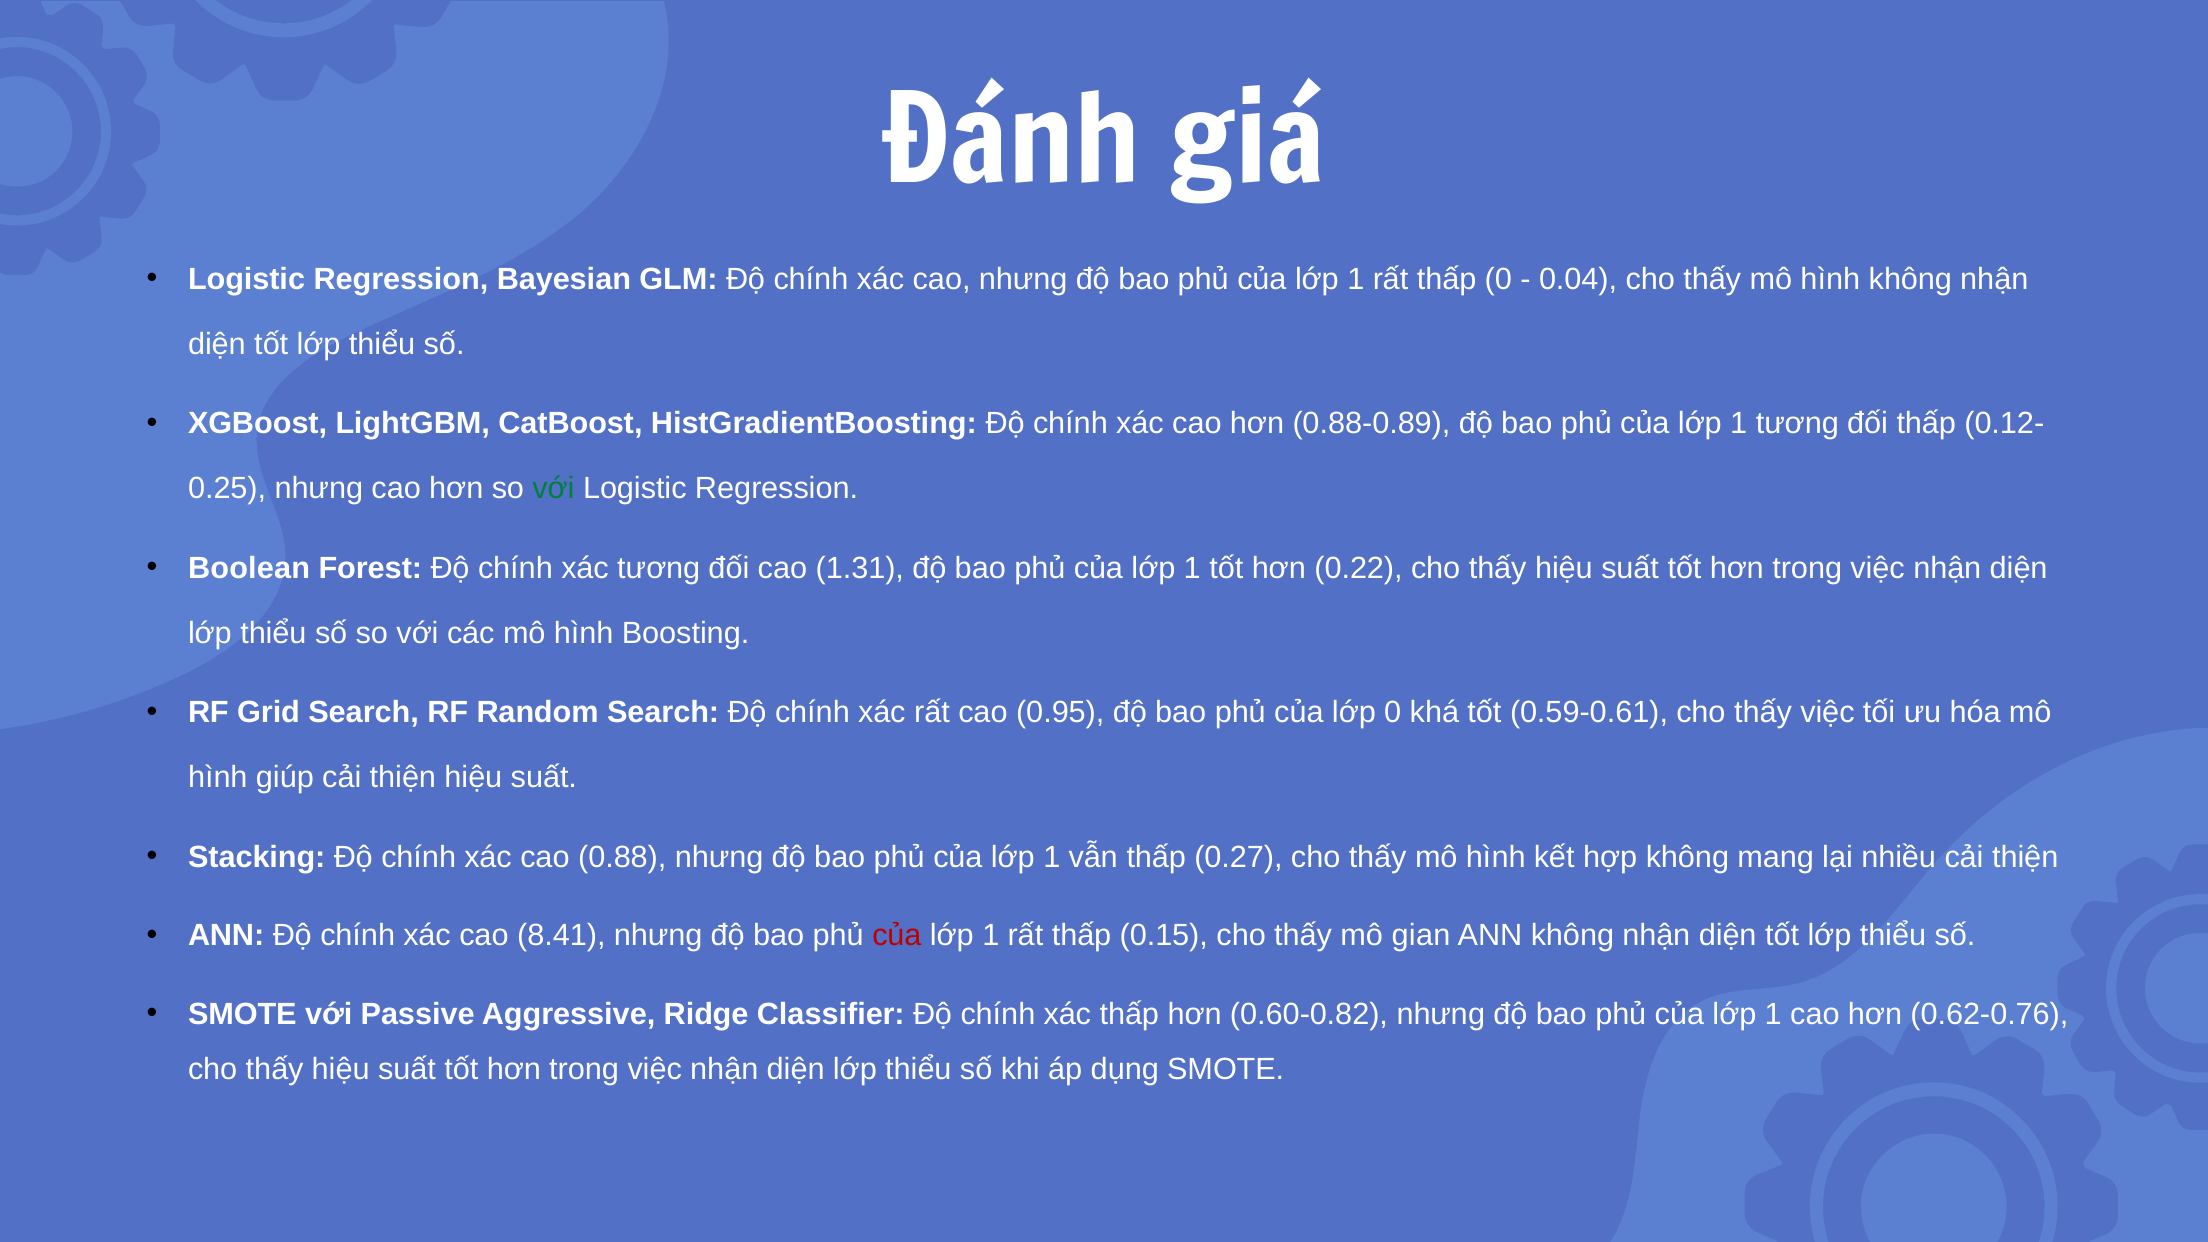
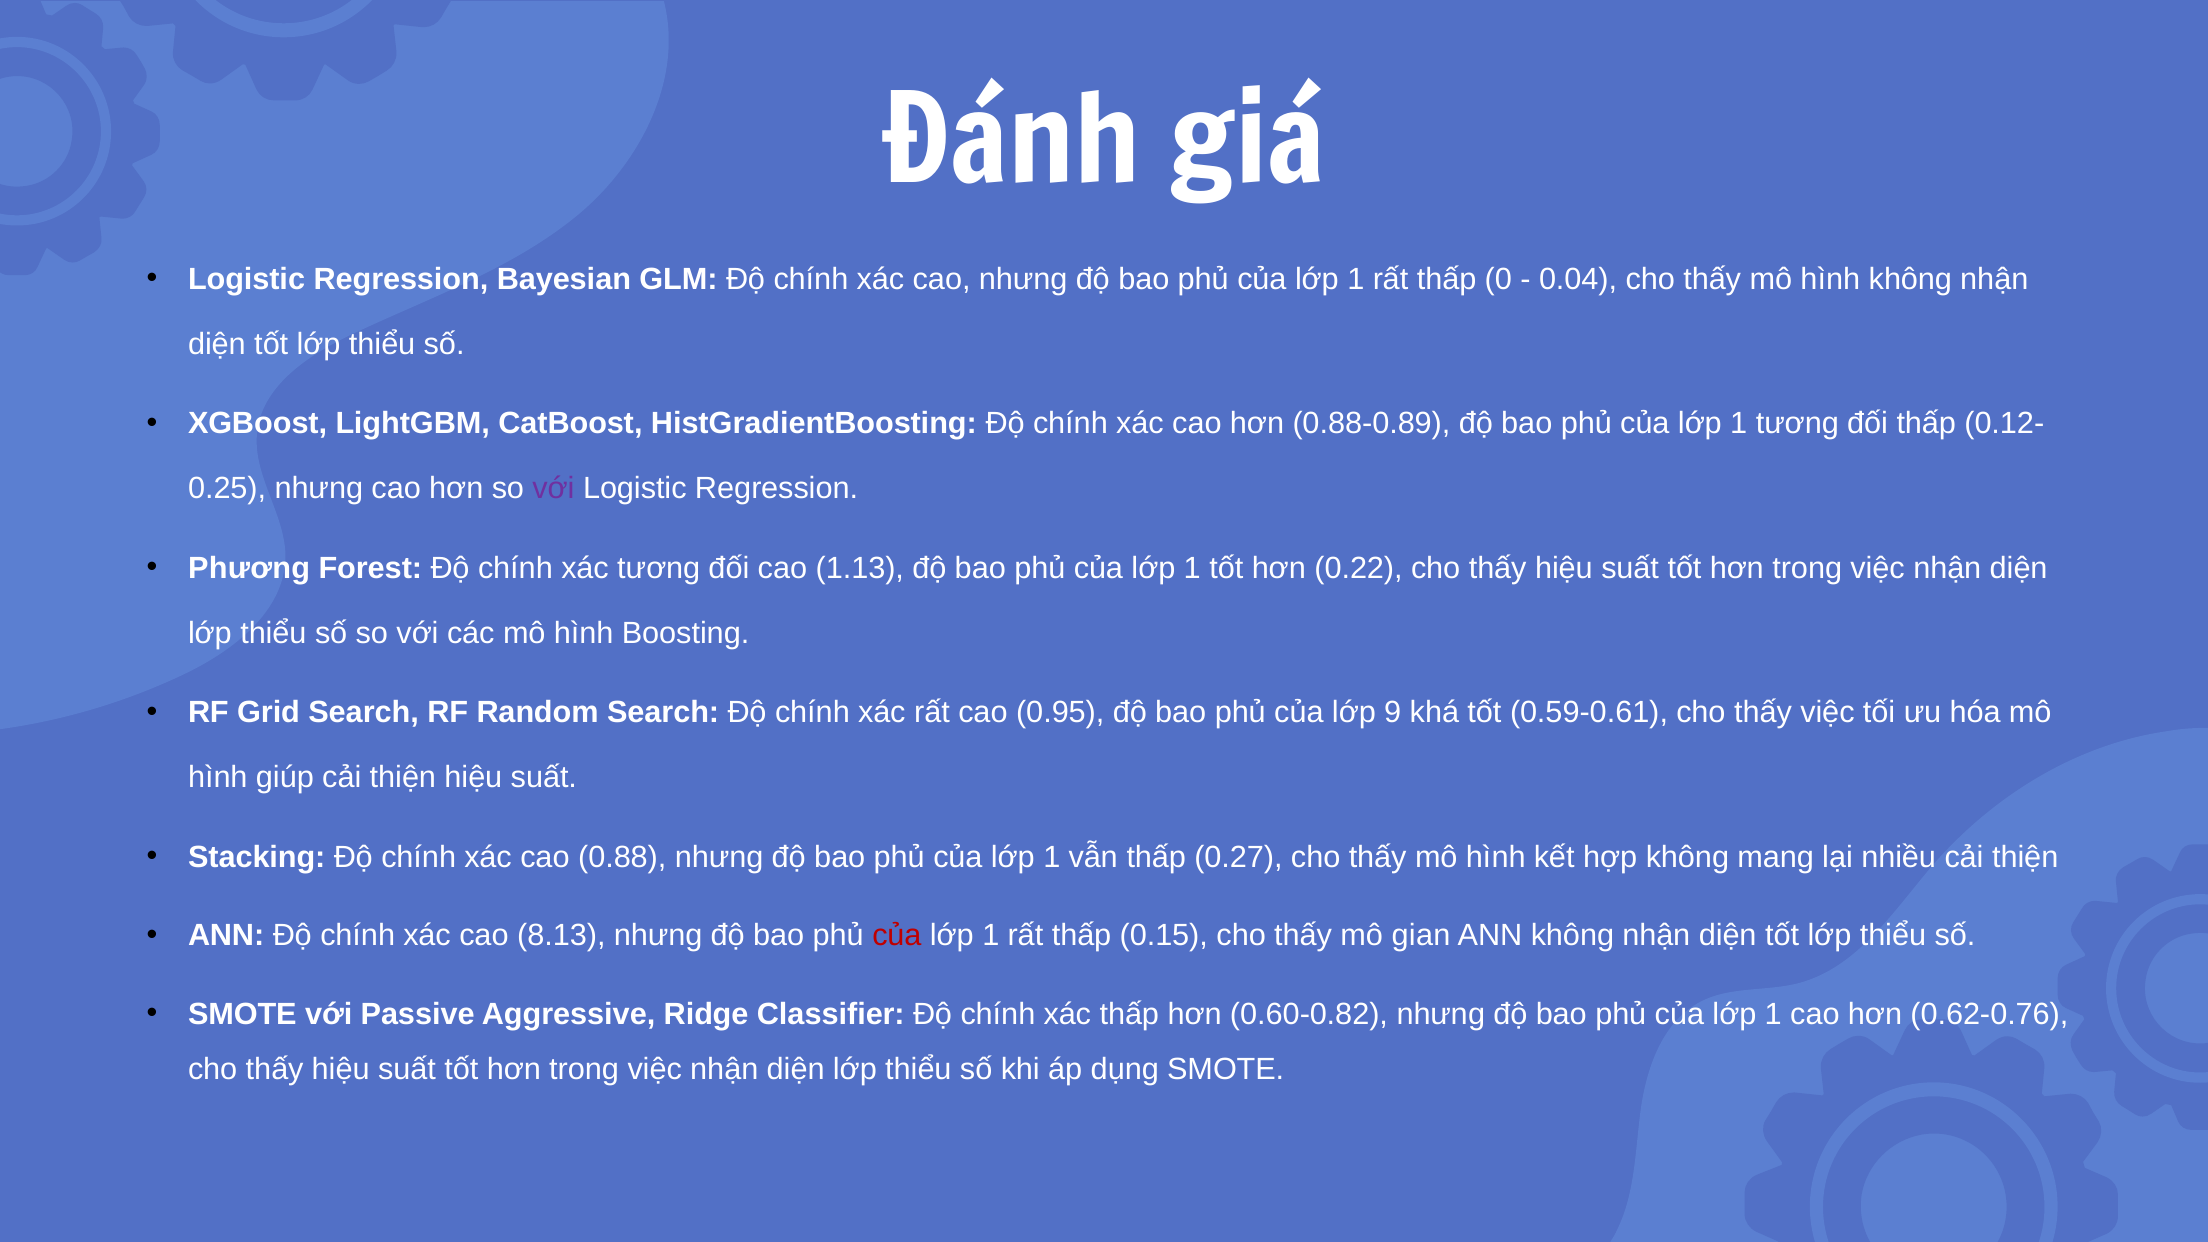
với colour: green -> purple (553, 489)
Boolean: Boolean -> Phương (249, 568)
1.31: 1.31 -> 1.13 (860, 568)
lớp 0: 0 -> 9 (1393, 713)
8.41: 8.41 -> 8.13 (561, 936)
